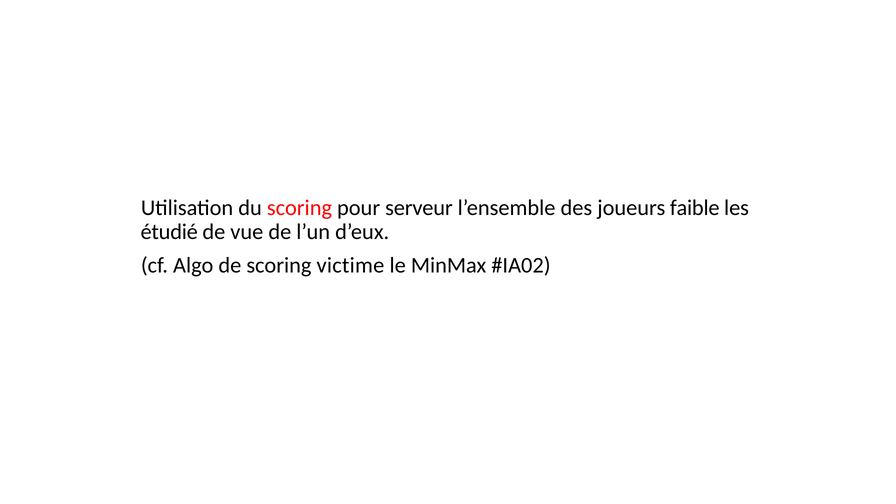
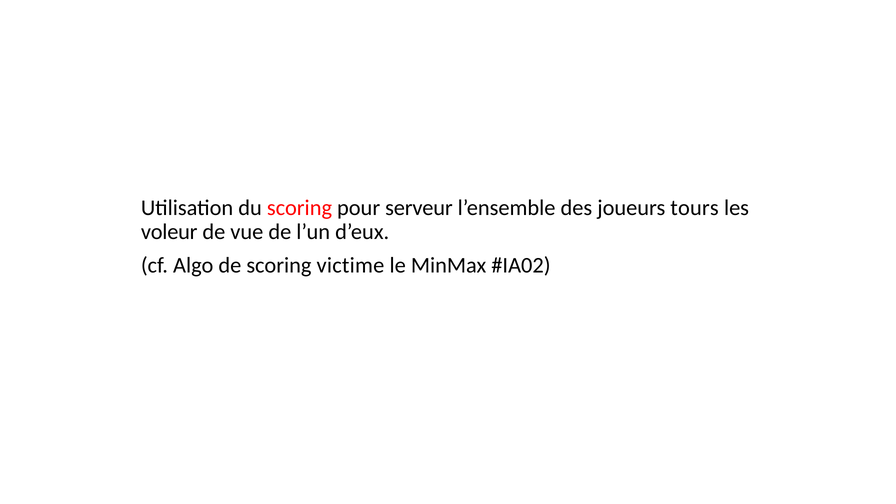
faible: faible -> tours (695, 208)
étudié: étudié -> voleur (169, 232)
